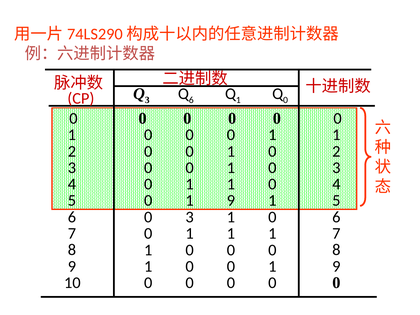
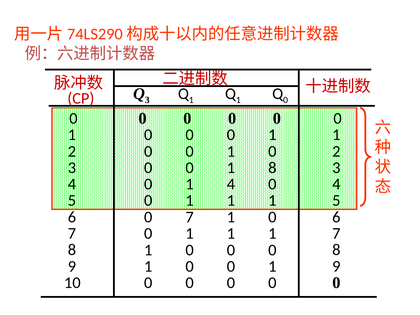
6: 6 -> 1 (191, 100)
0: 0 -> 8 (272, 168)
1: 1 -> 4 (231, 184)
9: 9 -> 1 (231, 200)
0 3: 3 -> 7 (190, 217)
